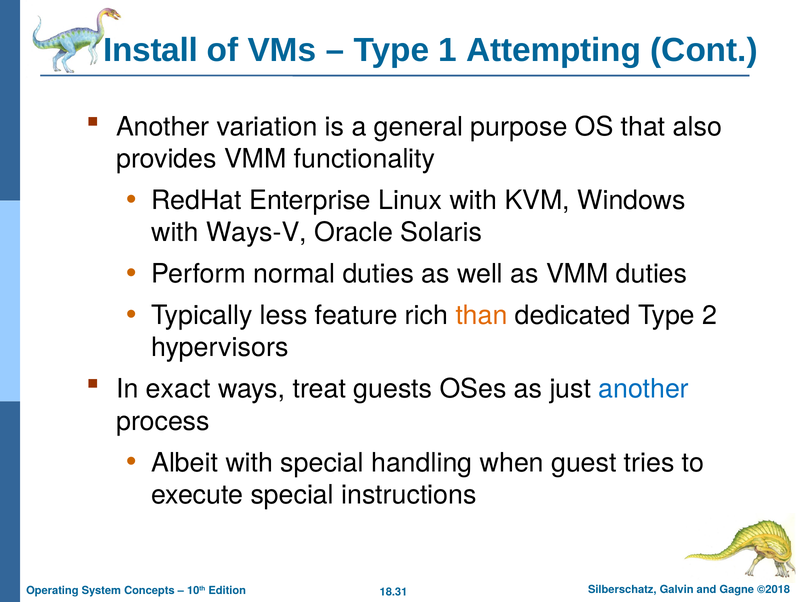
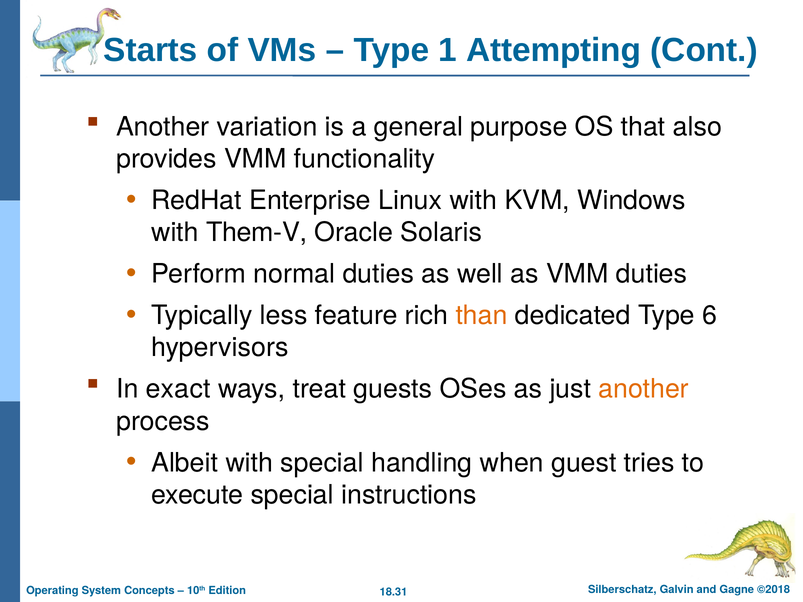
Install: Install -> Starts (150, 50)
Ways-V: Ways-V -> Them-V (257, 233)
2: 2 -> 6 (710, 316)
another colour: blue -> orange (644, 389)
